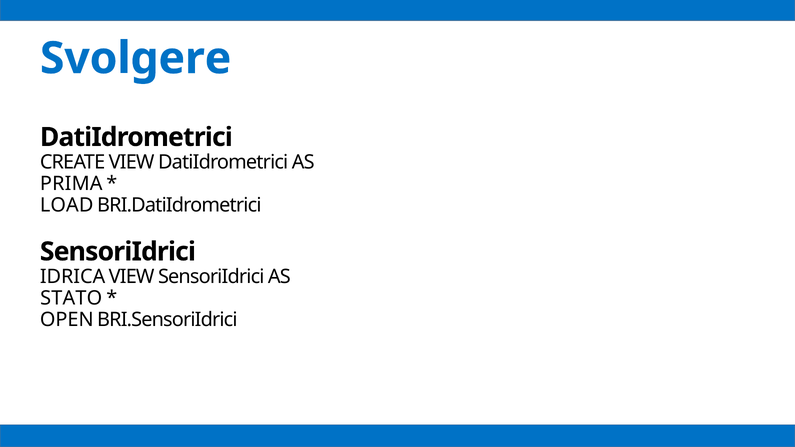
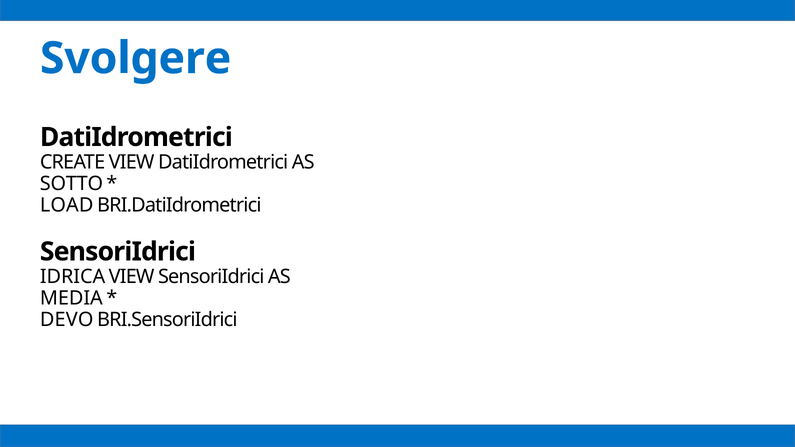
PRIMA: PRIMA -> SOTTO (71, 184)
STATO: STATO -> MEDIA (71, 298)
OPEN: OPEN -> DEVO (67, 320)
